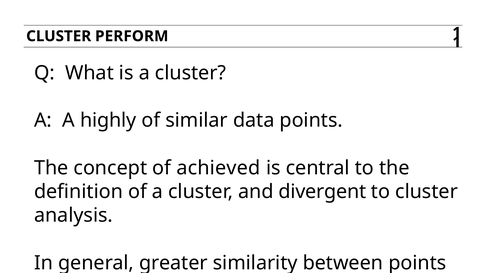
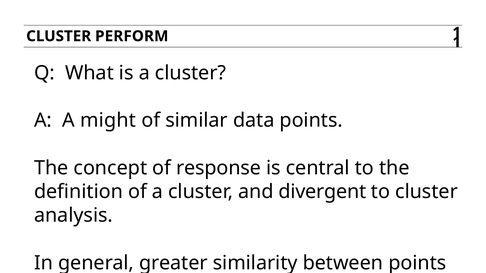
highly: highly -> might (108, 120)
achieved: achieved -> response (219, 168)
